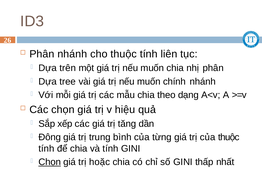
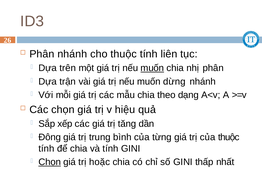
muốn underline: none -> present (152, 68)
tree: tree -> trận (68, 82)
chính: chính -> dừng (174, 82)
